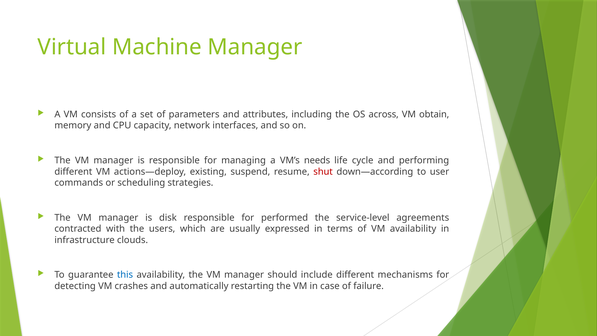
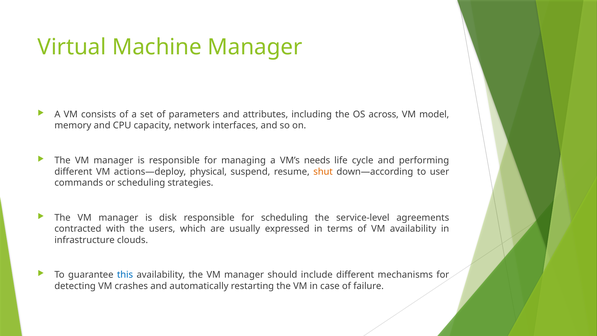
obtain: obtain -> model (434, 114)
existing: existing -> physical (208, 172)
shut colour: red -> orange (323, 172)
for performed: performed -> scheduling (285, 218)
